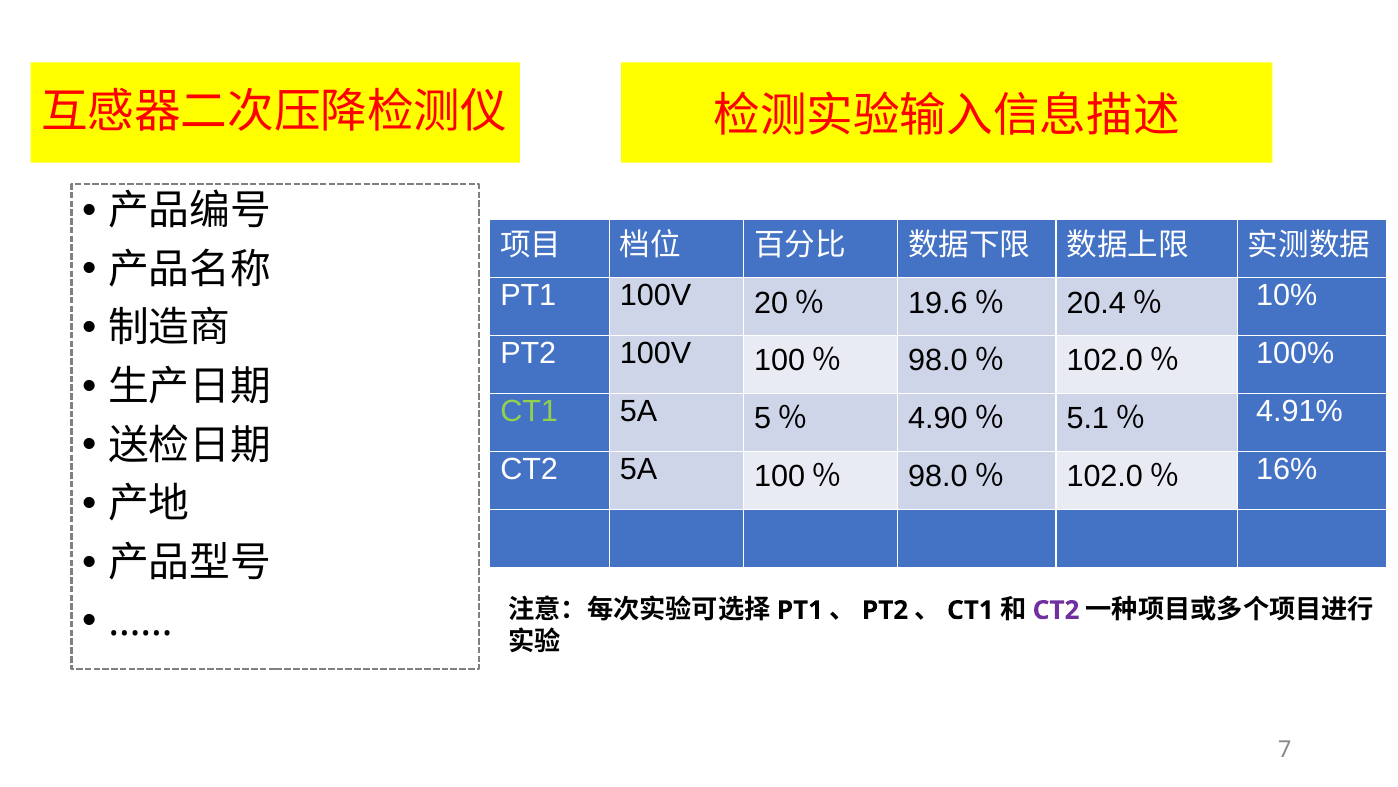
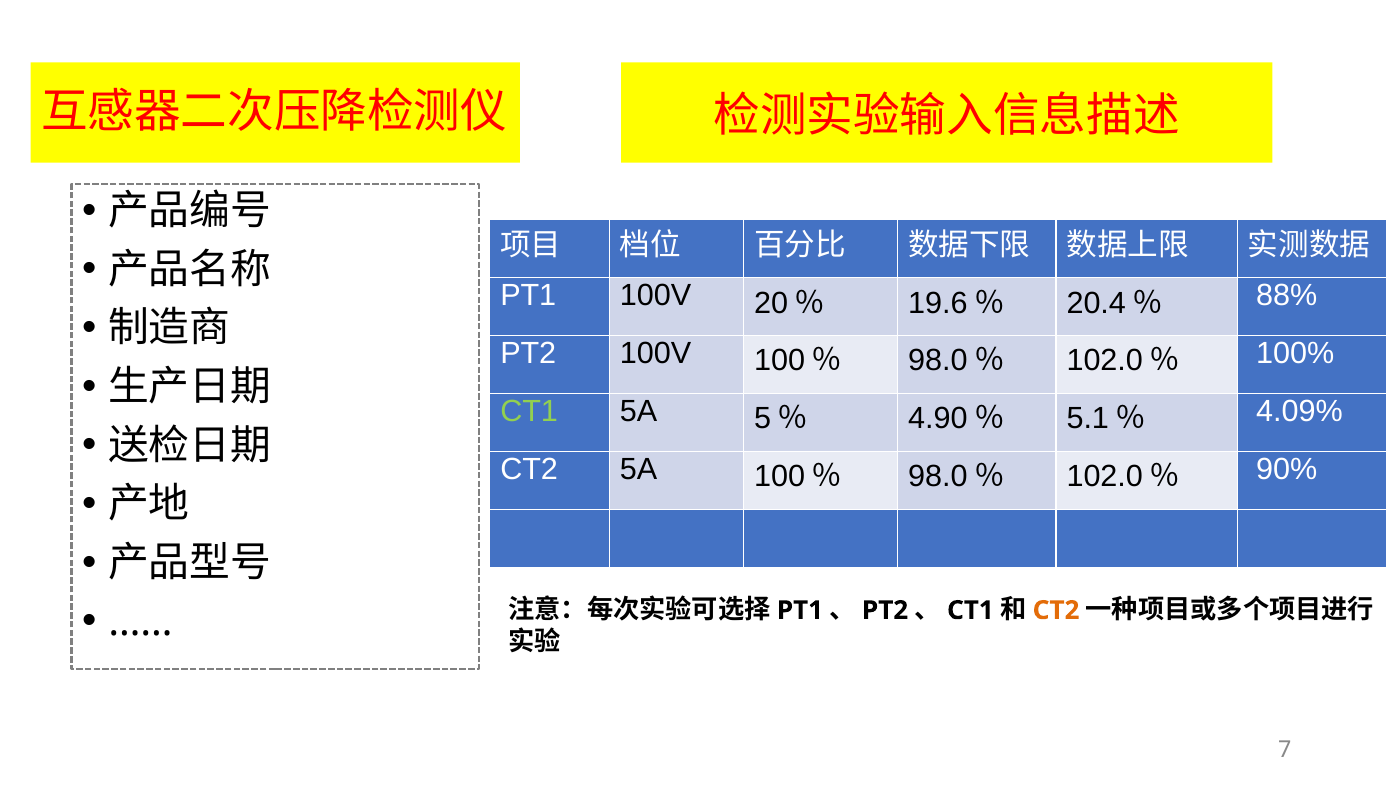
10%: 10% -> 88% (1287, 295)
4.91%: 4.91% -> 4.09% (1300, 411)
16%: 16% -> 90% (1287, 469)
CT2 colour: purple -> orange (1056, 610)
